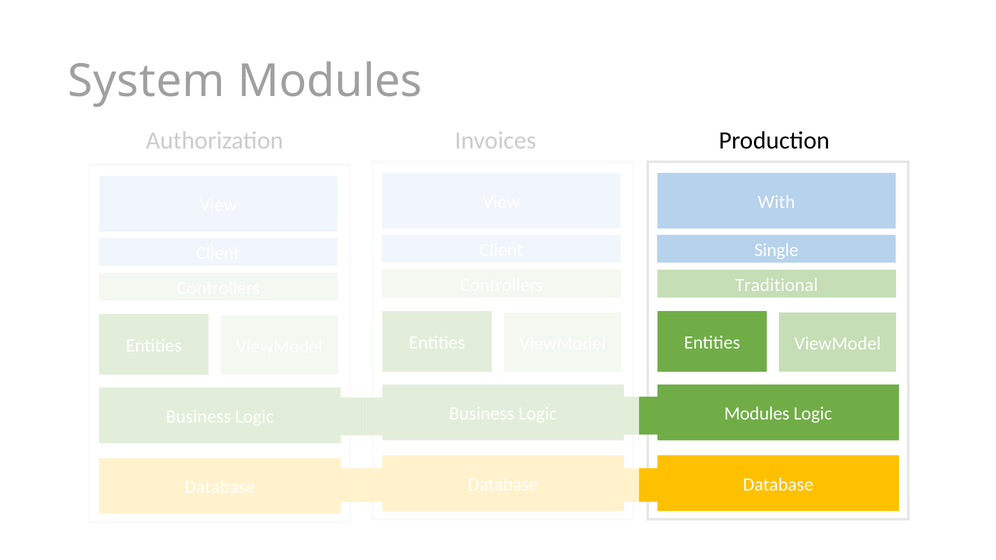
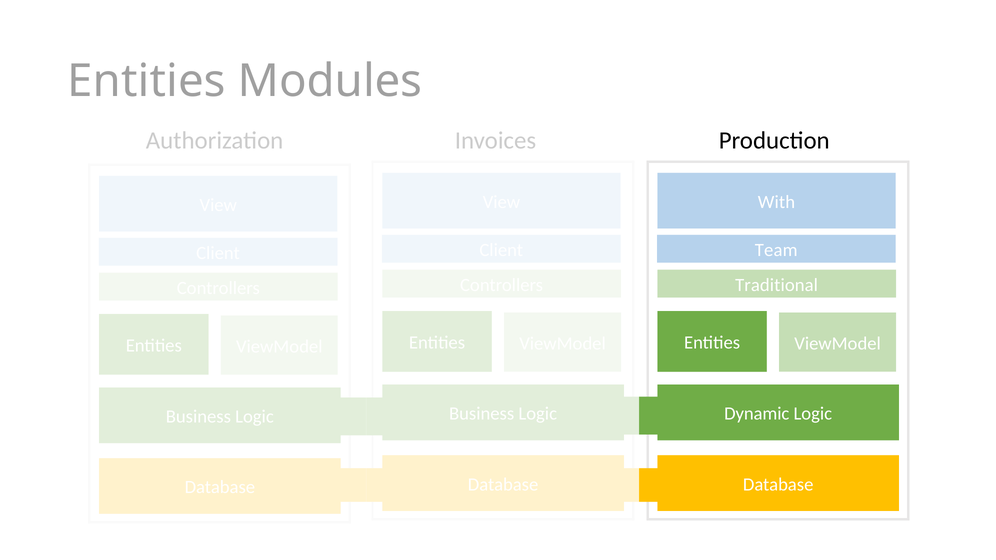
System: System -> Entities (147, 81)
Single: Single -> Team (776, 250)
Modules: Modules -> Dynamic (757, 414)
